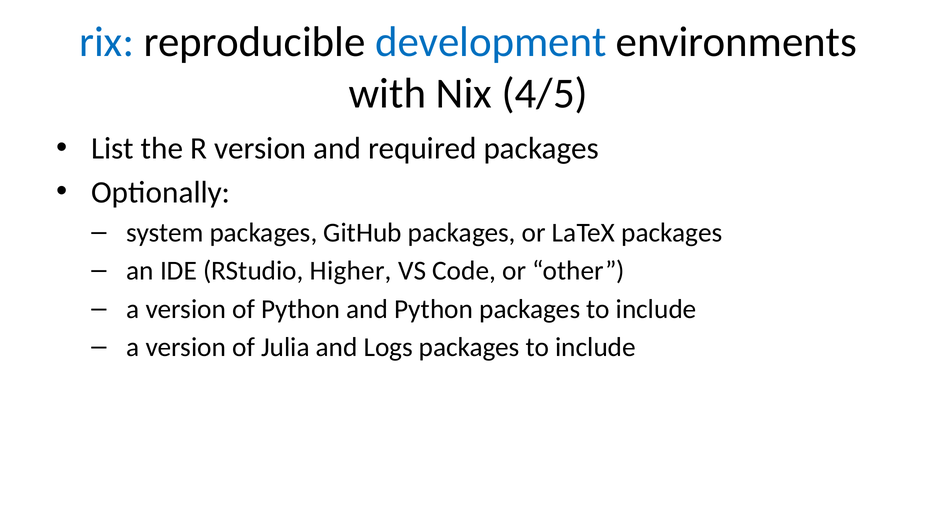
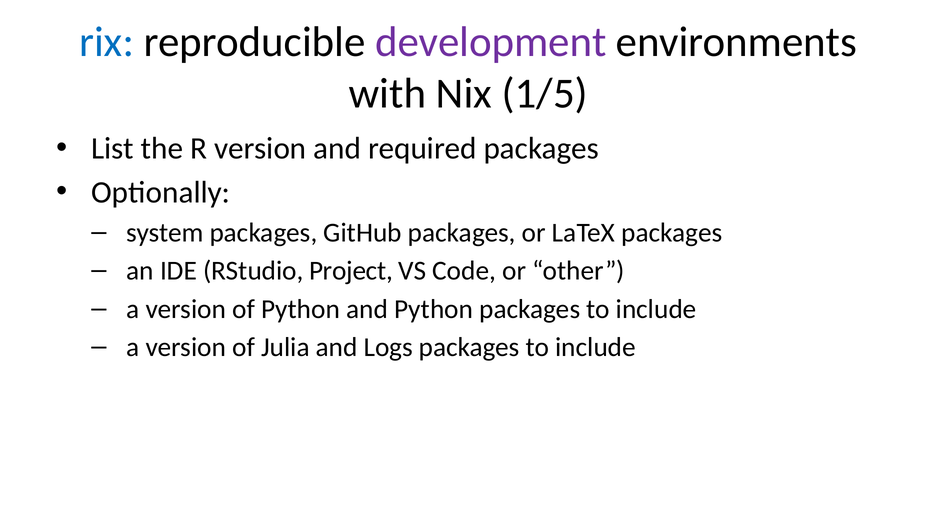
development colour: blue -> purple (491, 42)
4/5: 4/5 -> 1/5 (545, 94)
Higher: Higher -> Project (351, 271)
